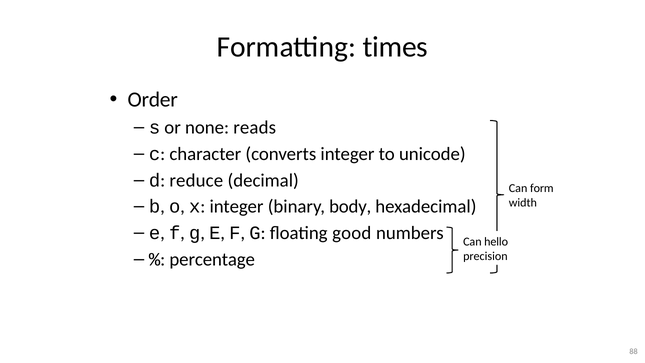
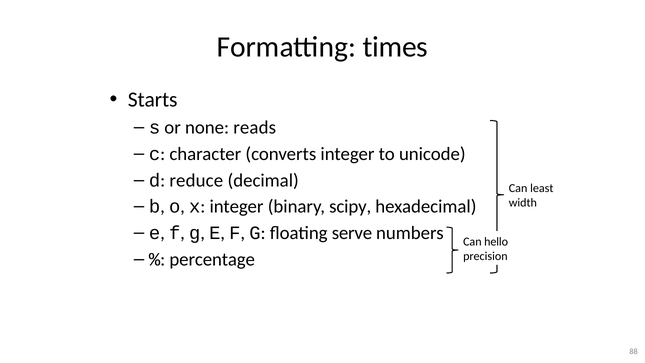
Order: Order -> Starts (153, 100)
form: form -> least (542, 188)
body: body -> scipy (350, 207)
good: good -> serve (352, 233)
